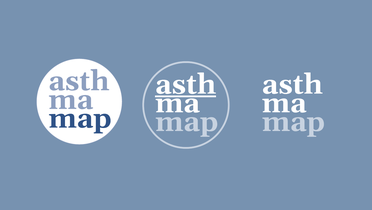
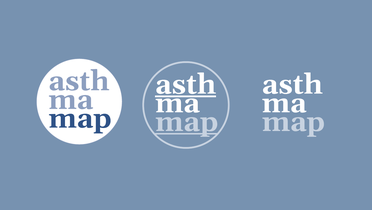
map underline: none -> present (187, 121)
